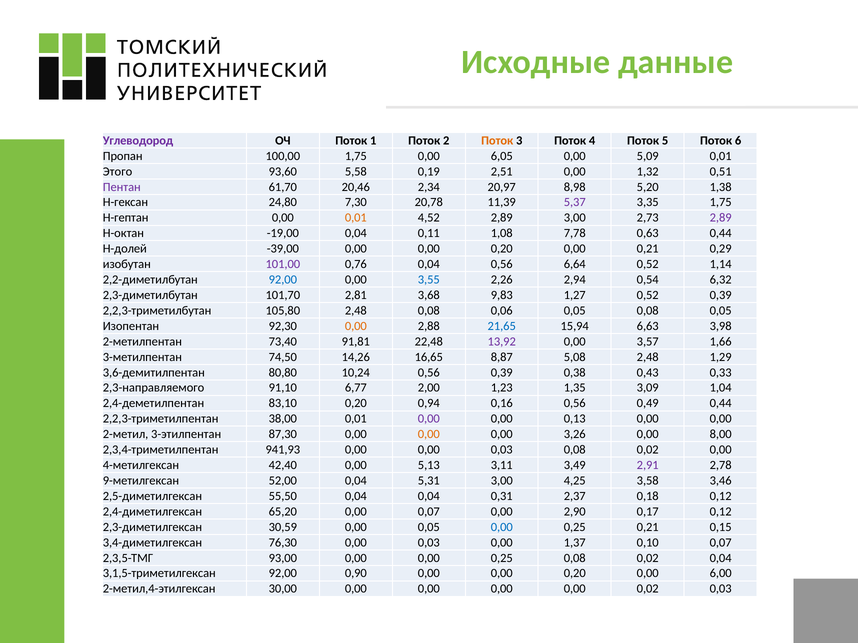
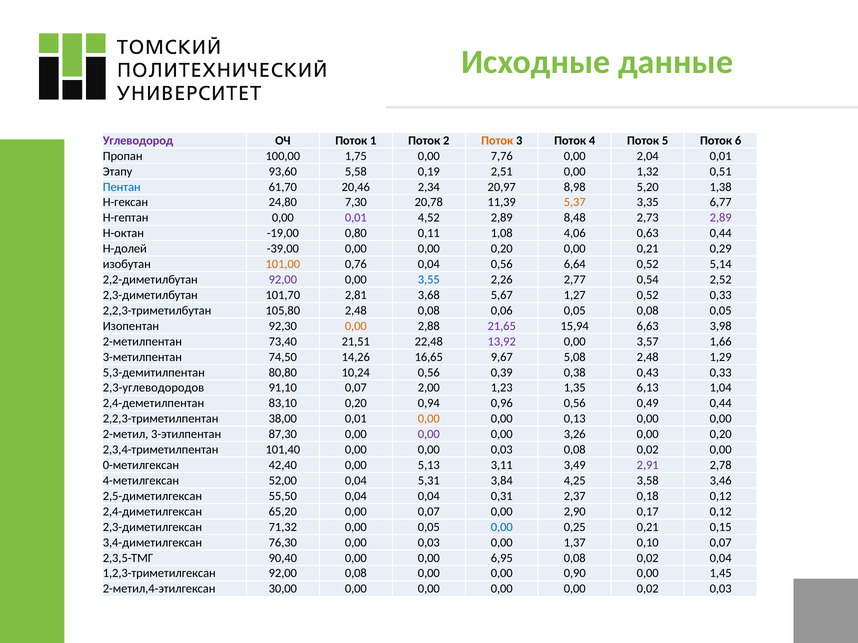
6,05: 6,05 -> 7,76 (502, 156)
5,09: 5,09 -> 2,04 (648, 156)
Этого: Этого -> Этапу (118, 172)
Пентан colour: purple -> blue (122, 187)
5,37 colour: purple -> orange (575, 203)
3,35 1,75: 1,75 -> 6,77 (721, 203)
0,01 colour: orange -> purple (356, 218)
2,89 3,00: 3,00 -> 8,48 (575, 218)
-19,00 0,04: 0,04 -> 0,80 (356, 233)
7,78: 7,78 -> 4,06 (575, 233)
101,00 colour: purple -> orange (283, 264)
1,14: 1,14 -> 5,14 (721, 264)
92,00 colour: blue -> purple (283, 280)
2,94: 2,94 -> 2,77 (575, 280)
6,32: 6,32 -> 2,52 (721, 280)
9,83: 9,83 -> 5,67 (502, 295)
0,52 0,39: 0,39 -> 0,33 (721, 295)
21,65 colour: blue -> purple (502, 326)
91,81: 91,81 -> 21,51 (356, 342)
8,87: 8,87 -> 9,67 (502, 357)
3,6-демитилпентан: 3,6-демитилпентан -> 5,3-демитилпентан (154, 373)
2,3-направляемого: 2,3-направляемого -> 2,3-углеводородов (154, 388)
91,10 6,77: 6,77 -> 0,07 (356, 388)
3,09: 3,09 -> 6,13 (648, 388)
0,16: 0,16 -> 0,96 (502, 404)
0,00 colour: purple -> orange (429, 419)
0,00 colour: orange -> purple (429, 435)
3,26 0,00 8,00: 8,00 -> 0,20 (721, 435)
941,93: 941,93 -> 101,40 (283, 450)
4-метилгексан: 4-метилгексан -> 0-метилгексан (141, 466)
9-метилгексан: 9-метилгексан -> 4-метилгексан (141, 481)
5,31 3,00: 3,00 -> 3,84 (502, 481)
30,59: 30,59 -> 71,32 (283, 527)
93,00: 93,00 -> 90,40 (283, 558)
0,00 0,00 0,25: 0,25 -> 6,95 (502, 558)
3,1,5-триметилгексан: 3,1,5-триметилгексан -> 1,2,3-триметилгексан (159, 574)
92,00 0,90: 0,90 -> 0,08 (356, 574)
0,20: 0,20 -> 0,90 (575, 574)
6,00: 6,00 -> 1,45 (721, 574)
